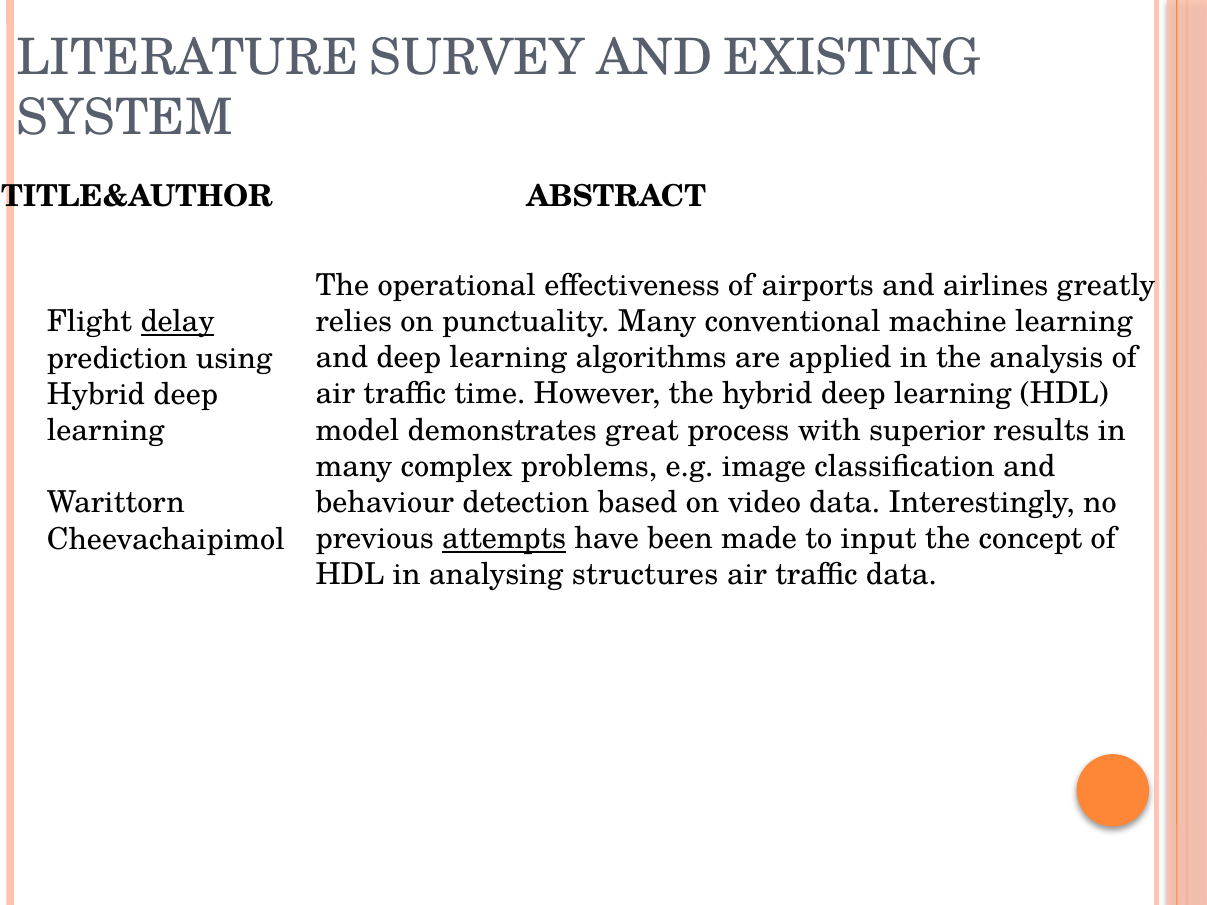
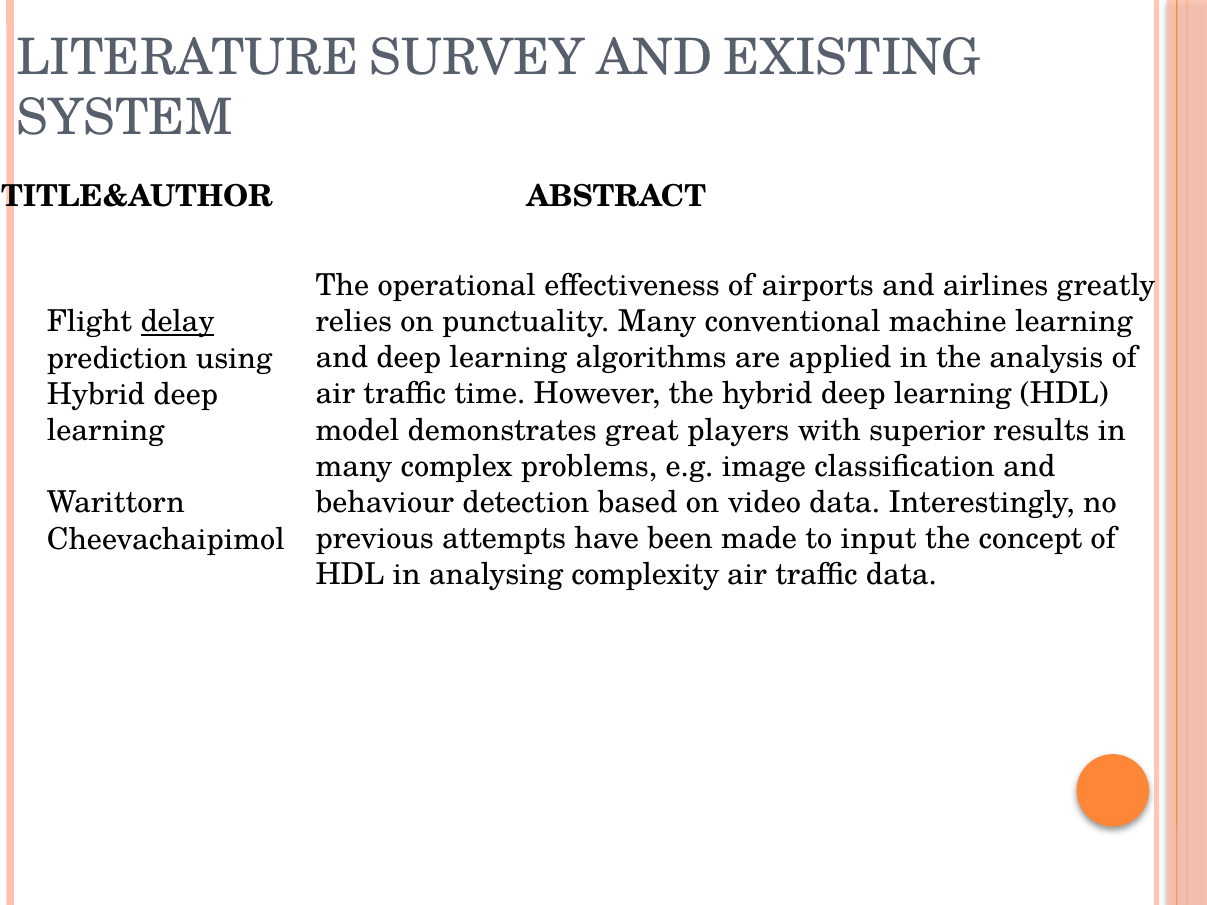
process: process -> players (738, 430)
attempts underline: present -> none (504, 539)
structures: structures -> complexity (645, 575)
